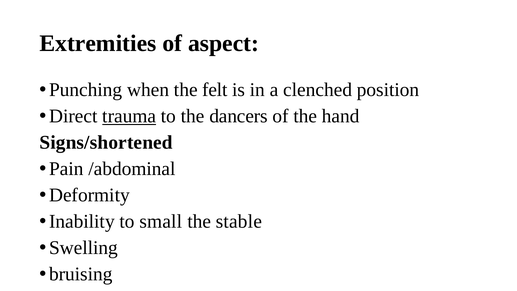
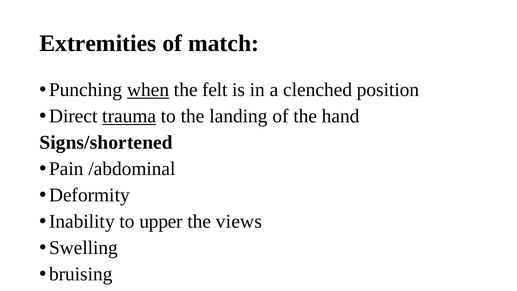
aspect: aspect -> match (224, 43)
when underline: none -> present (148, 90)
dancers: dancers -> landing (238, 116)
small: small -> upper (161, 221)
stable: stable -> views (239, 221)
